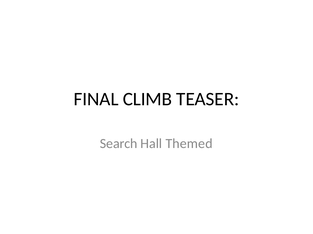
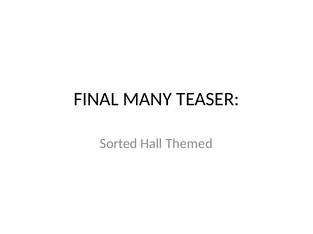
CLIMB: CLIMB -> MANY (147, 99)
Search: Search -> Sorted (119, 144)
